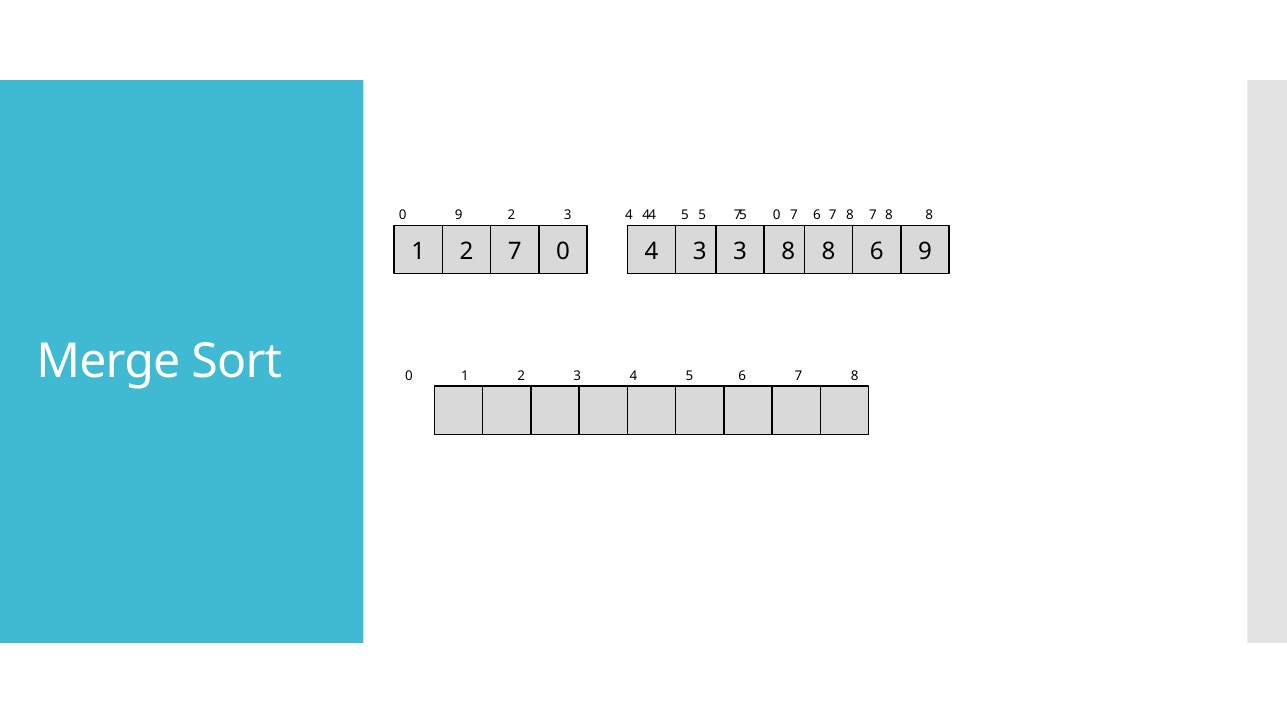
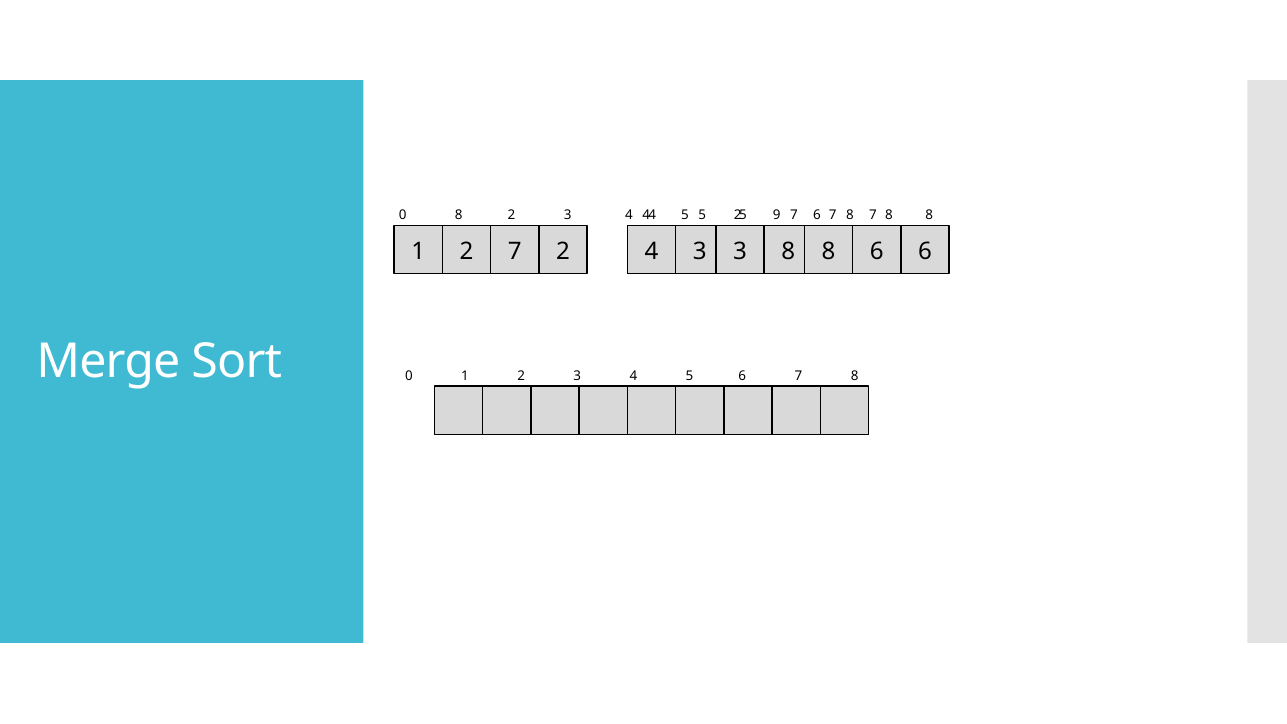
0 9: 9 -> 8 (459, 215)
5 7: 7 -> 2 (738, 215)
5 0: 0 -> 9 (777, 215)
0: 0 -> 2 (563, 251)
9: 9 -> 6 (925, 251)
